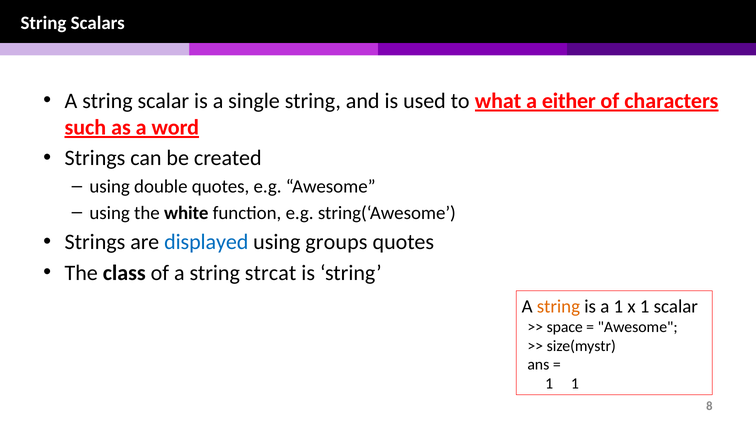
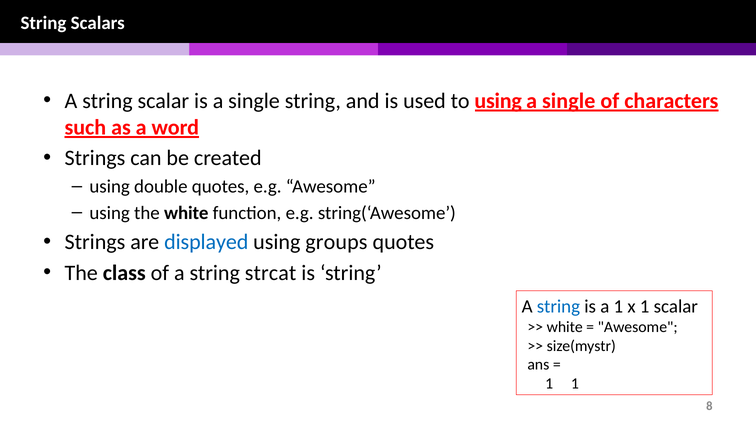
to what: what -> using (498, 101)
either: either -> single (569, 101)
string colour: orange -> blue (558, 307)
space: space -> white (565, 327)
